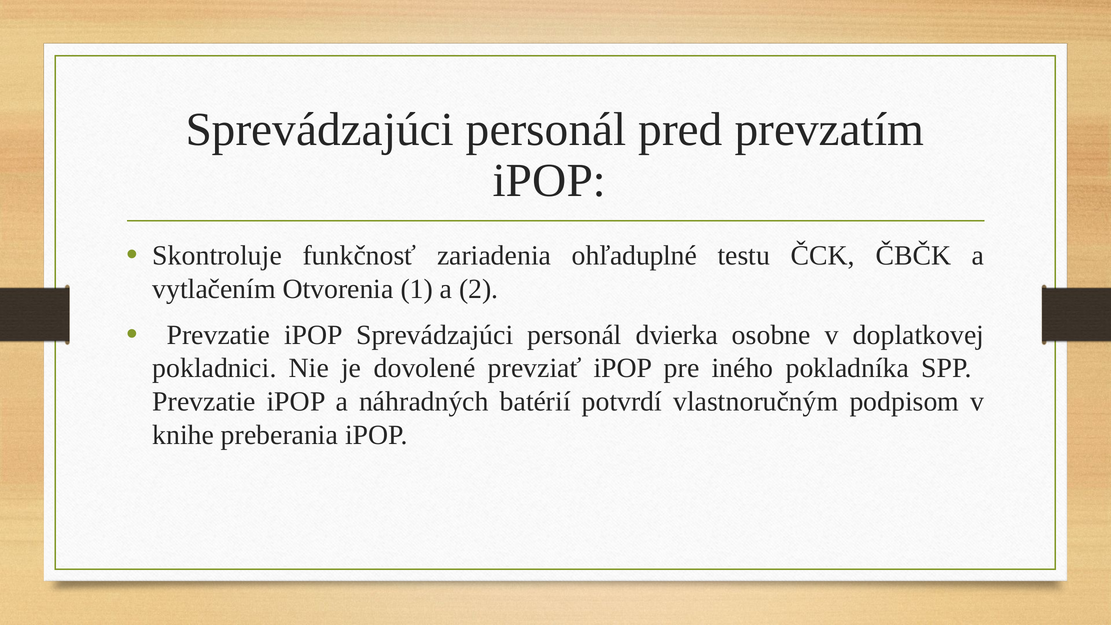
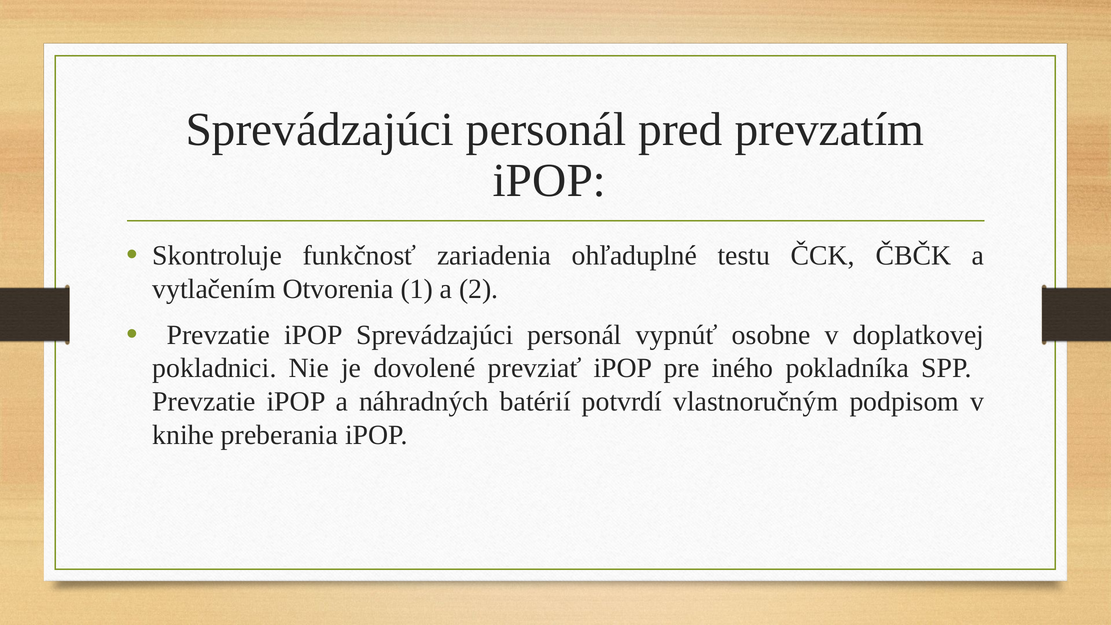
dvierka: dvierka -> vypnúť (677, 335)
